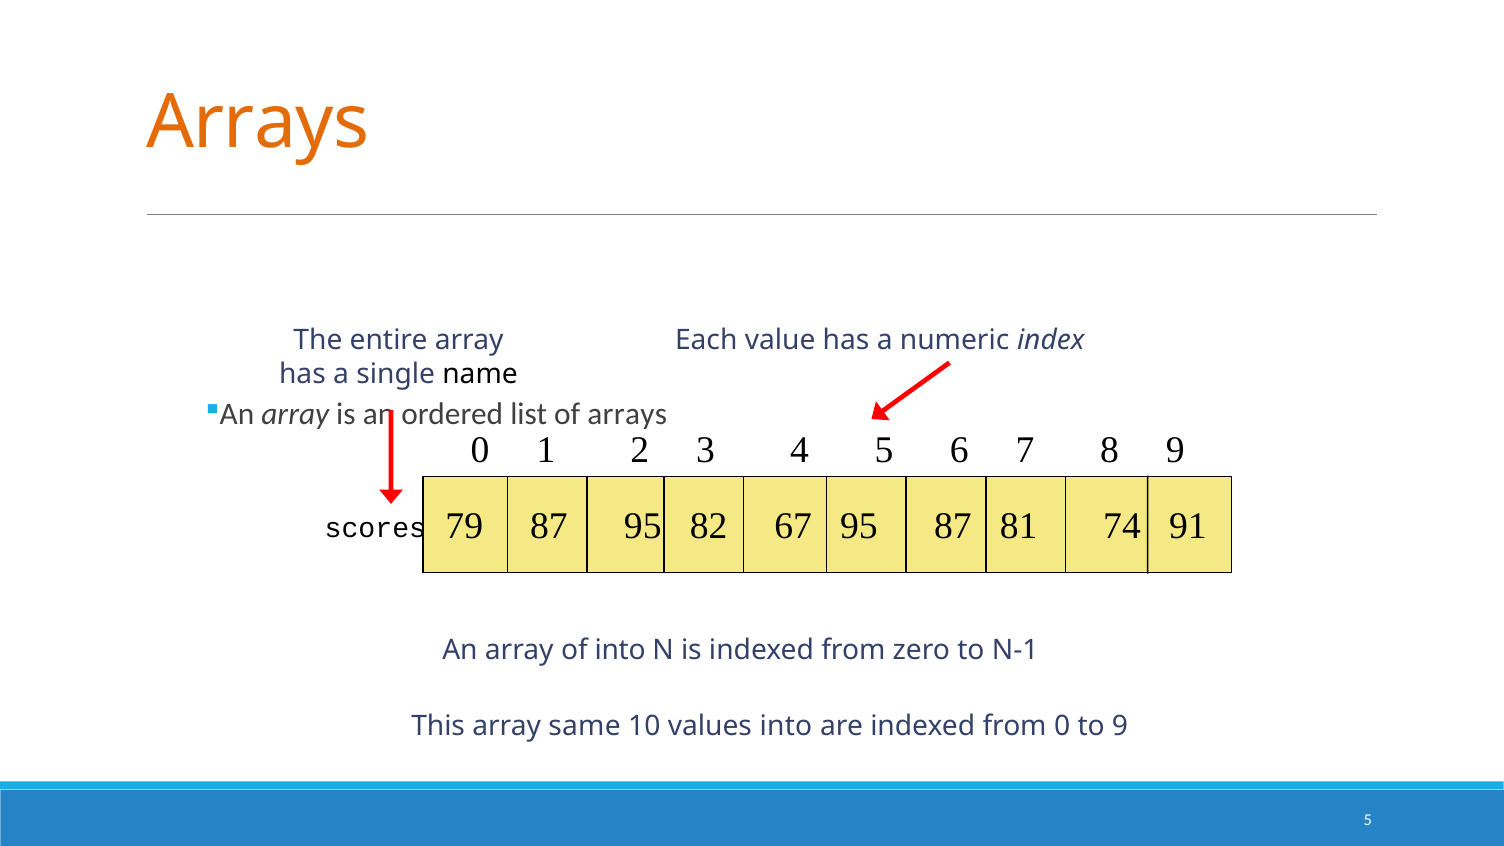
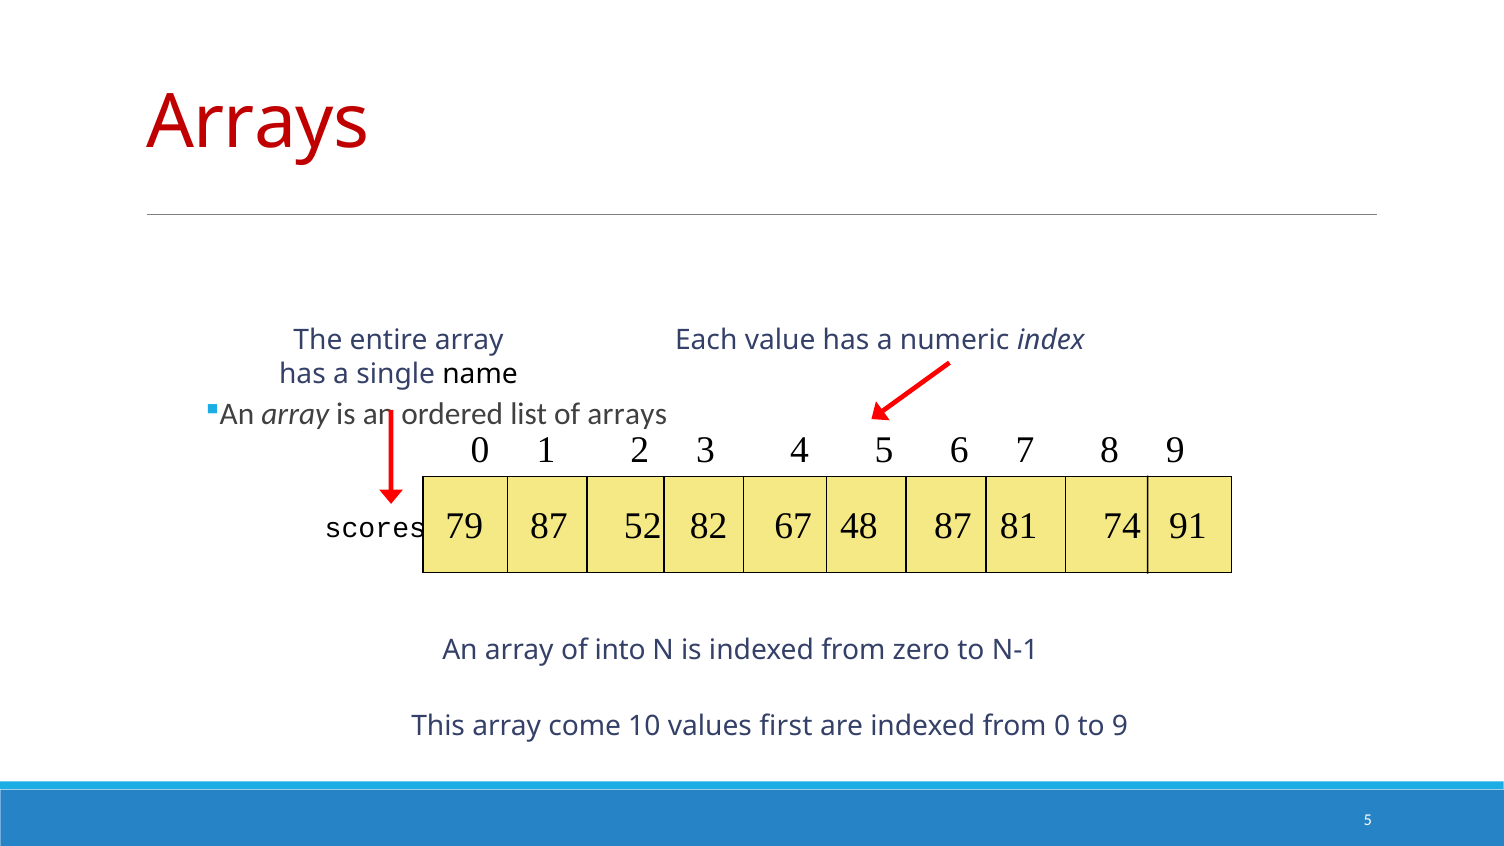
Arrays colour: orange -> red (258, 123)
87 95: 95 -> 52 (643, 526)
67 95: 95 -> 48 (859, 526)
same: same -> come (585, 726)
values into: into -> first (786, 726)
